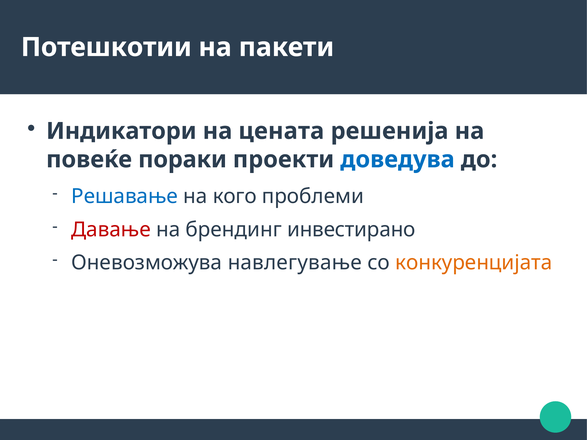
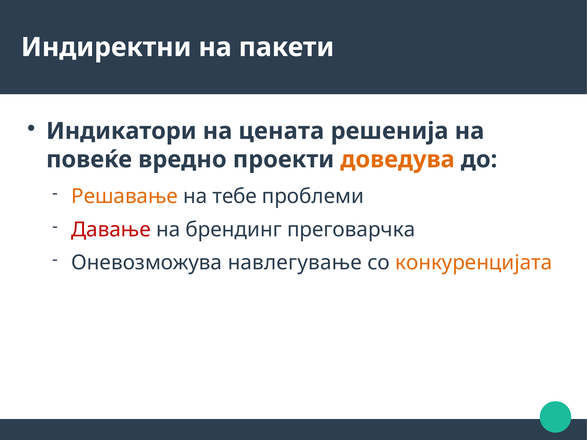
Потешкотии: Потешкотии -> Индиректни (106, 47)
пораки: пораки -> вредно (182, 160)
доведува colour: blue -> orange (398, 160)
Решавање colour: blue -> orange (125, 196)
кого: кого -> тебе (235, 196)
инвестирано: инвестирано -> преговарчка (351, 230)
